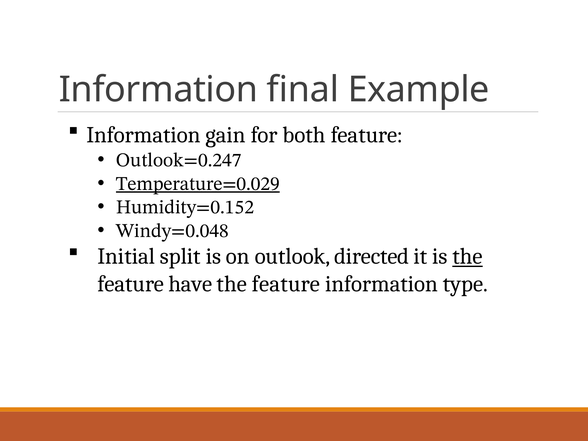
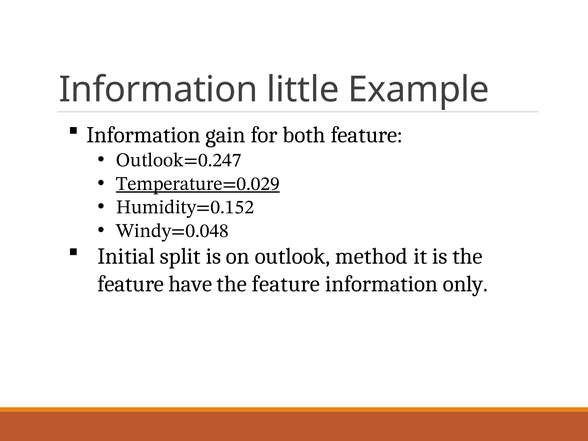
final: final -> little (303, 90)
directed: directed -> method (371, 256)
the underline: present -> none (468, 256)
type: type -> only (465, 284)
